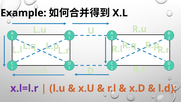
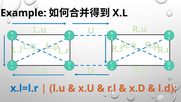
x.l=l.r colour: purple -> blue (24, 88)
